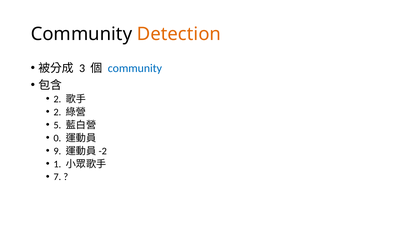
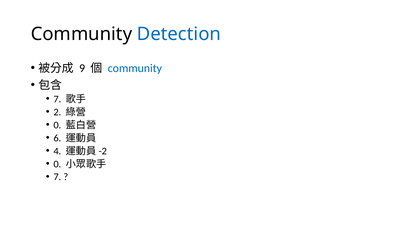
Detection colour: orange -> blue (179, 34)
3: 3 -> 9 (82, 68)
2: 2 -> 7 (57, 99)
5: 5 -> 0 (57, 125)
0: 0 -> 6 (57, 138)
9: 9 -> 4 (57, 151)
1: 1 -> 0 (57, 164)
